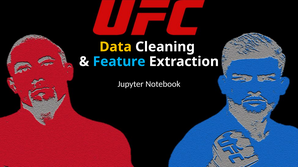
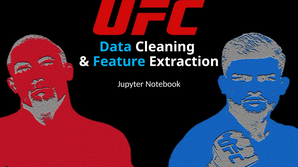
Data colour: yellow -> light blue (116, 47)
